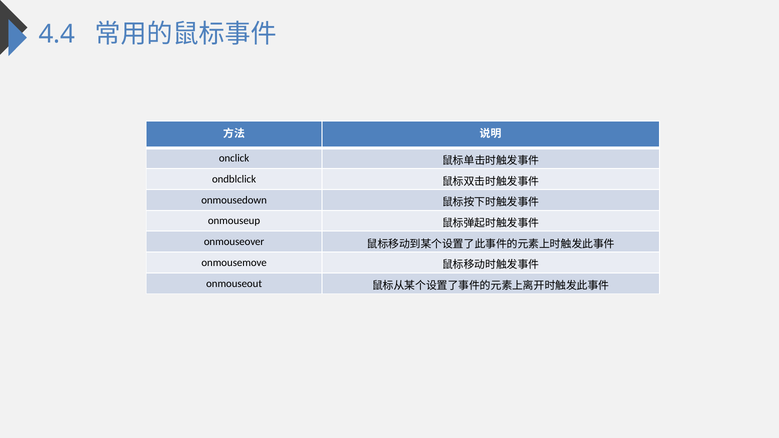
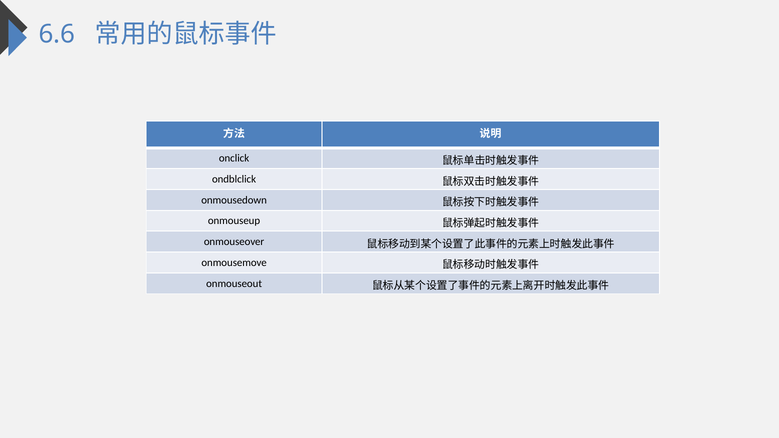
4.4: 4.4 -> 6.6 (57, 34)
